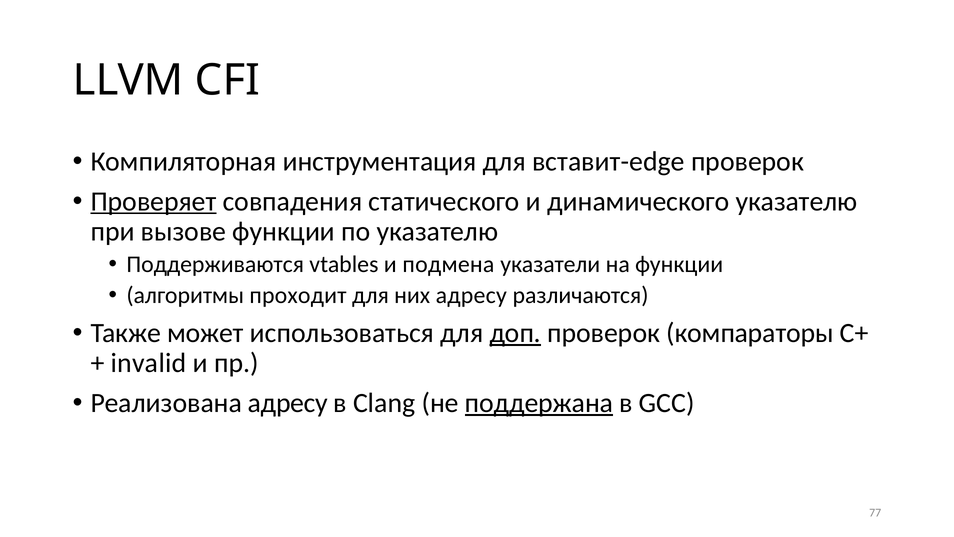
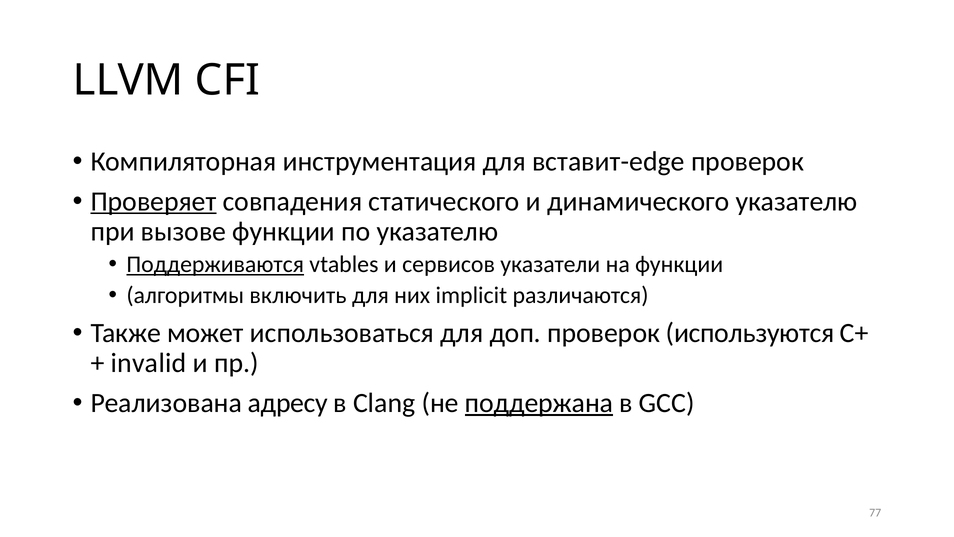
Поддерживаются underline: none -> present (215, 264)
подмена: подмена -> сервисов (449, 264)
проходит: проходит -> включить (298, 295)
них адресу: адресу -> implicit (471, 295)
доп underline: present -> none (515, 333)
компараторы: компараторы -> используются (750, 333)
